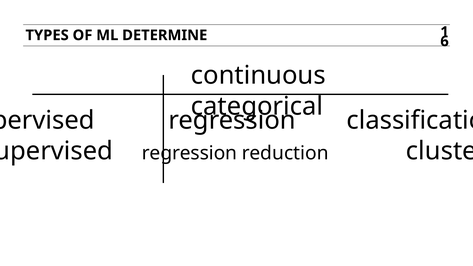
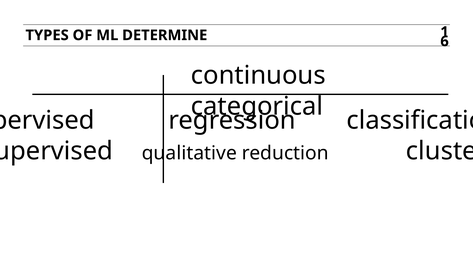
regression: regression -> qualitative (189, 153)
